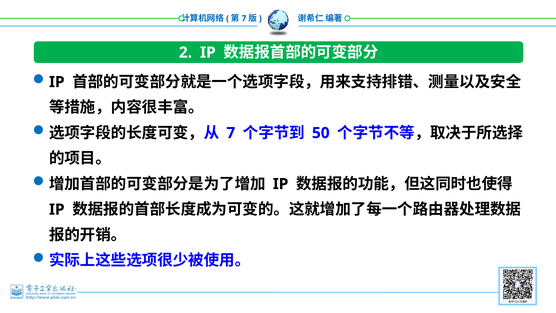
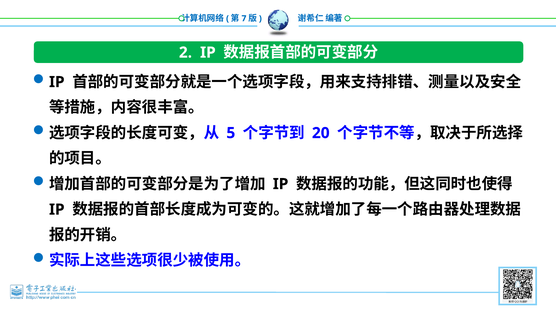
7: 7 -> 5 (231, 133)
50: 50 -> 20 (321, 133)
